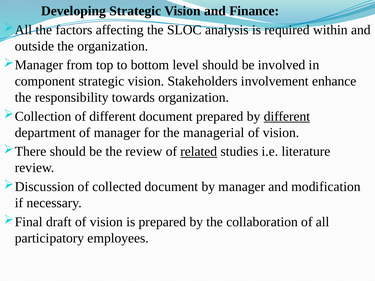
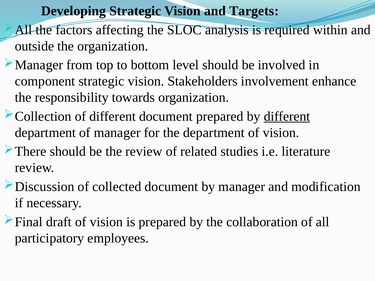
Finance: Finance -> Targets (254, 11)
the managerial: managerial -> department (214, 133)
related underline: present -> none (199, 152)
